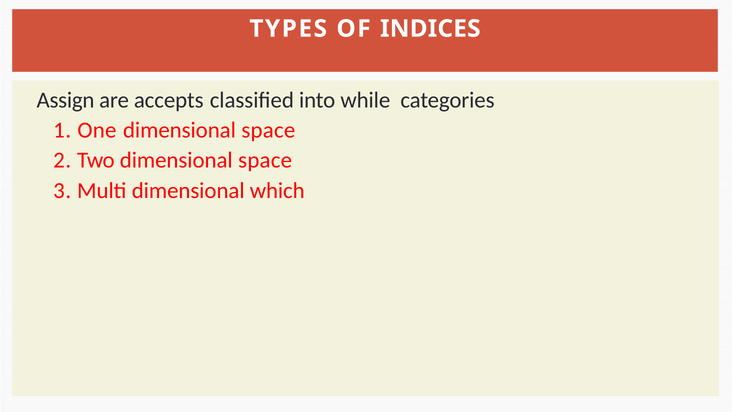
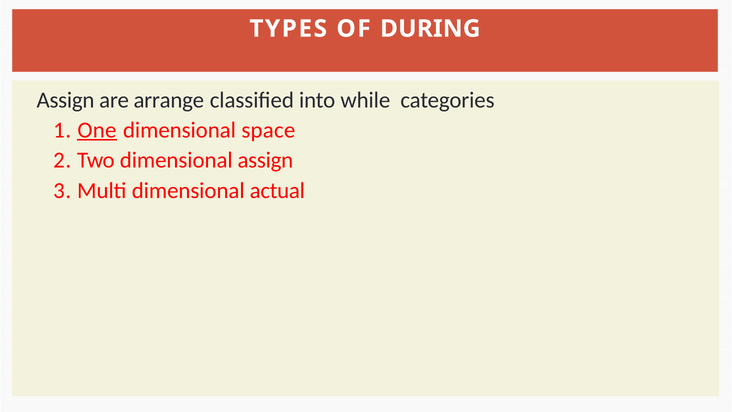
INDICES: INDICES -> DURING (430, 29)
accepts: accepts -> arrange (169, 100)
One underline: none -> present (97, 130)
Two dimensional space: space -> assign (265, 160)
which: which -> actual (277, 190)
